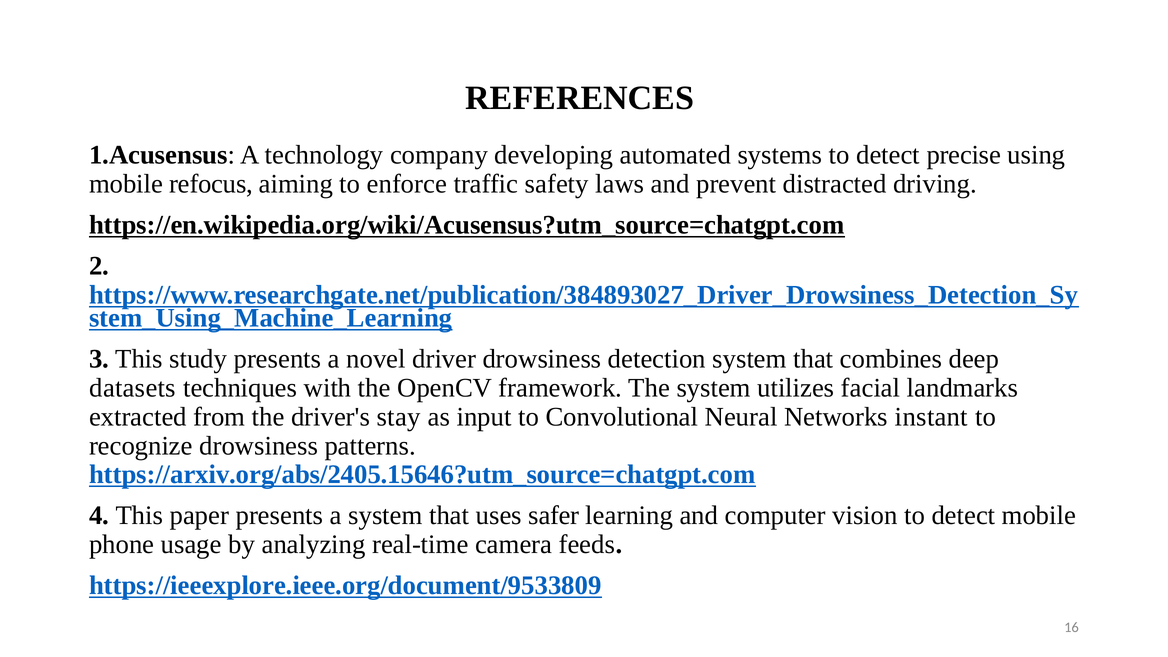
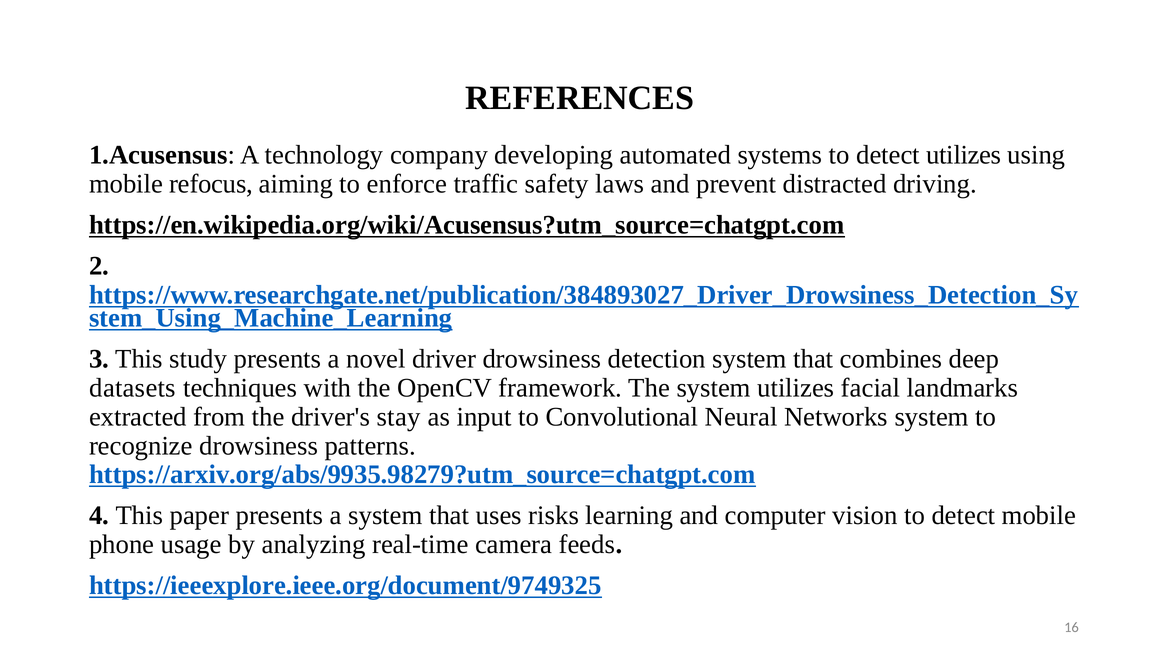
detect precise: precise -> utilizes (964, 155)
Networks instant: instant -> system (932, 417)
https://arxiv.org/abs/2405.15646?utm_source=chatgpt.com: https://arxiv.org/abs/2405.15646?utm_source=chatgpt.com -> https://arxiv.org/abs/9935.98279?utm_source=chatgpt.com (422, 475)
safer: safer -> risks (554, 516)
https://ieeexplore.ieee.org/document/9533809: https://ieeexplore.ieee.org/document/9533809 -> https://ieeexplore.ieee.org/document/9749325 (345, 585)
